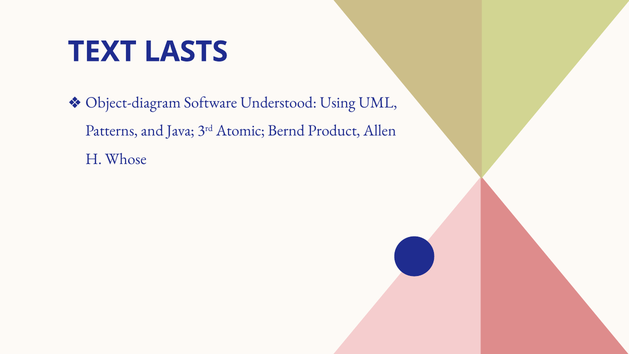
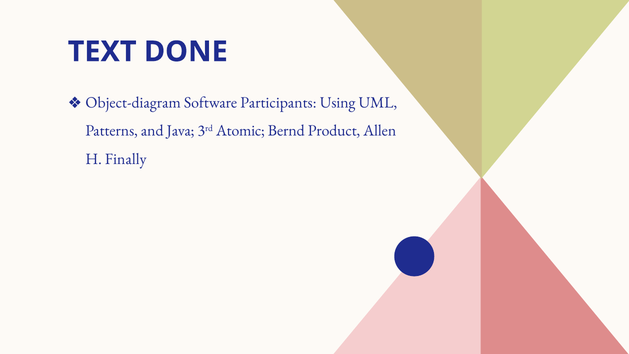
LASTS: LASTS -> DONE (186, 52)
Understood: Understood -> Participants (278, 102)
Whose: Whose -> Finally (126, 159)
